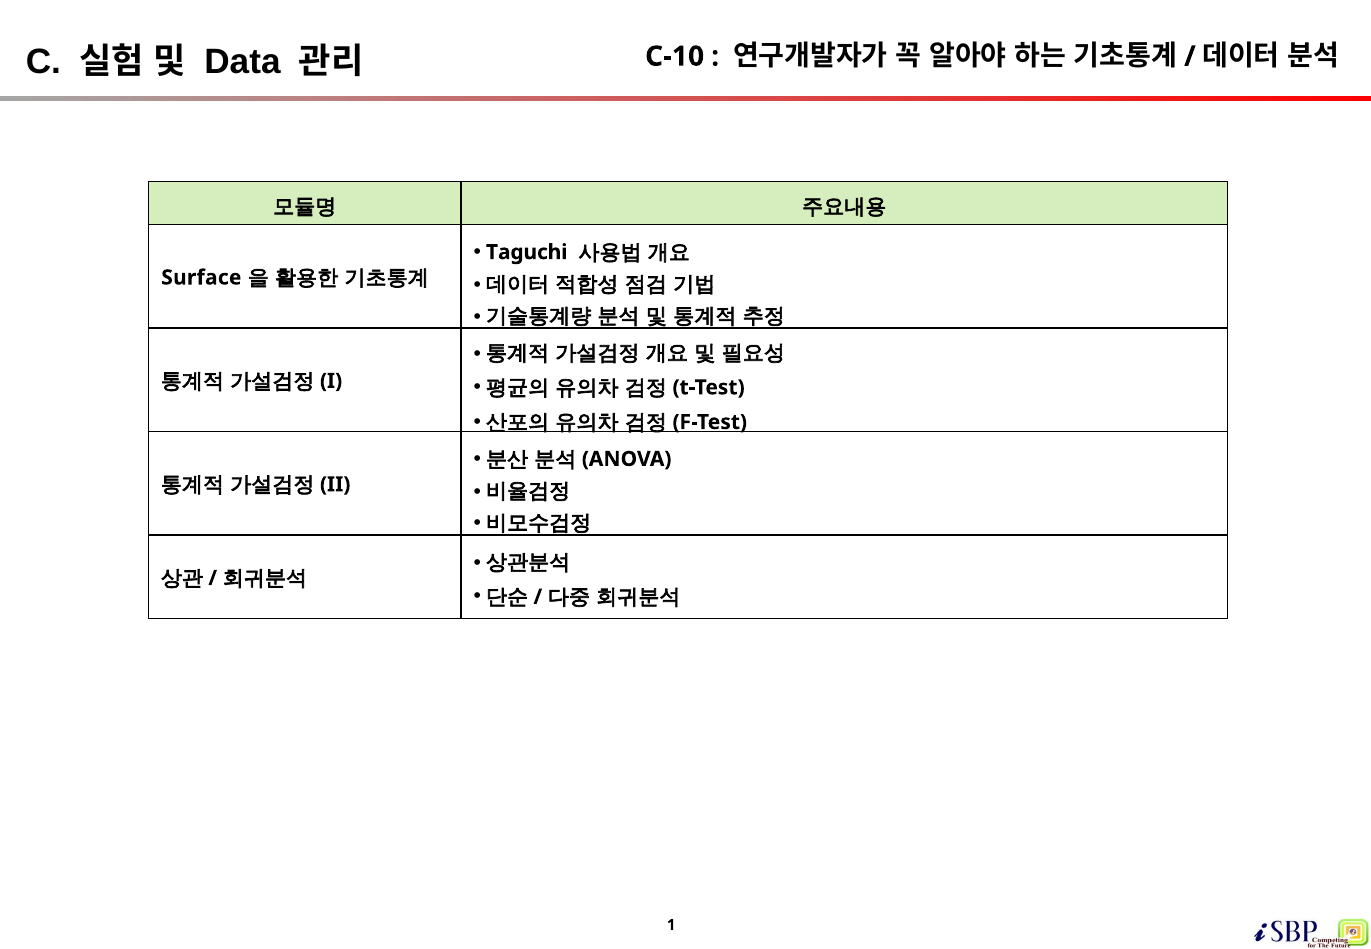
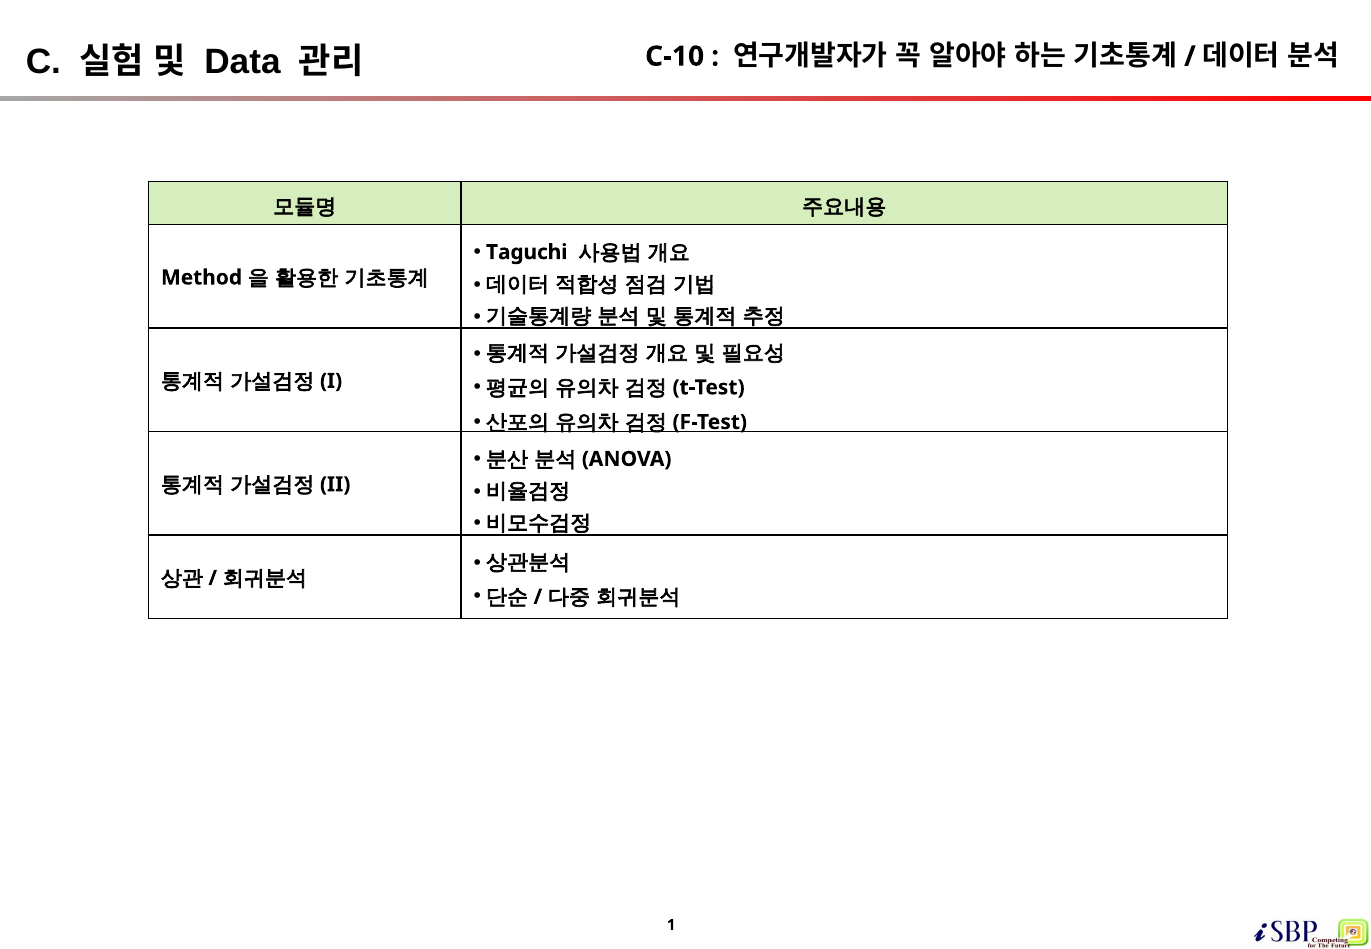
Surface: Surface -> Method (201, 278)
